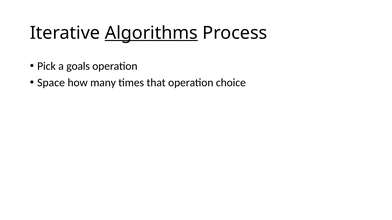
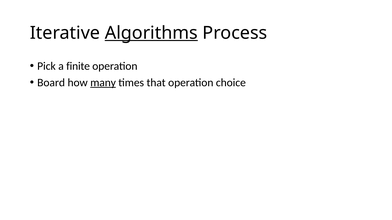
goals: goals -> finite (78, 66)
Space: Space -> Board (51, 83)
many underline: none -> present (103, 83)
